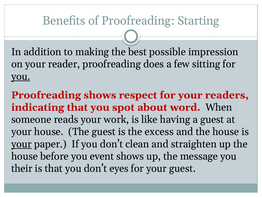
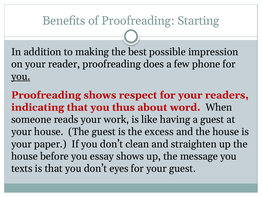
sitting: sitting -> phone (206, 64)
spot: spot -> thus (123, 107)
your underline: present -> none (21, 144)
event: event -> essay (102, 156)
their: their -> texts (22, 168)
